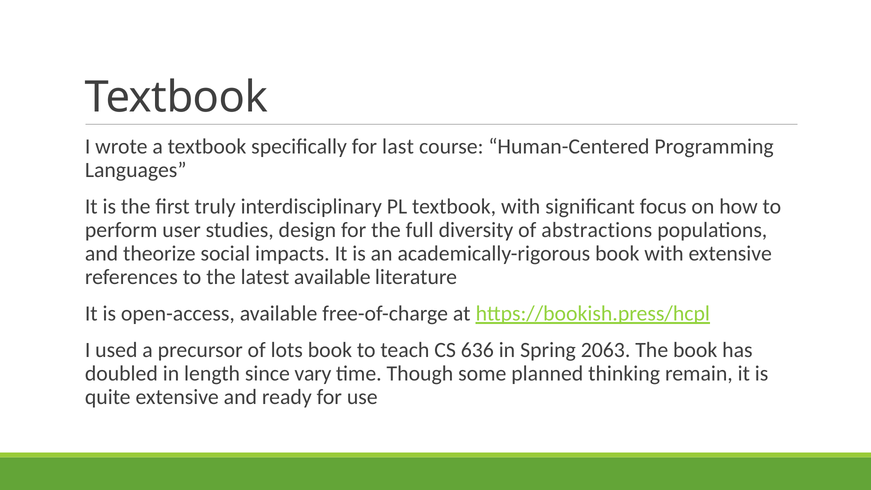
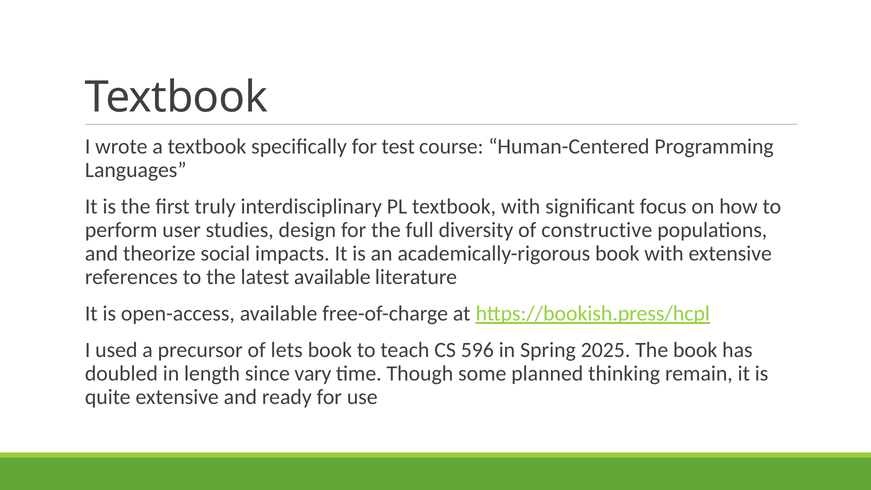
last: last -> test (398, 147)
abstractions: abstractions -> constructive (597, 230)
lots: lots -> lets (287, 350)
636: 636 -> 596 (477, 350)
2063: 2063 -> 2025 (606, 350)
